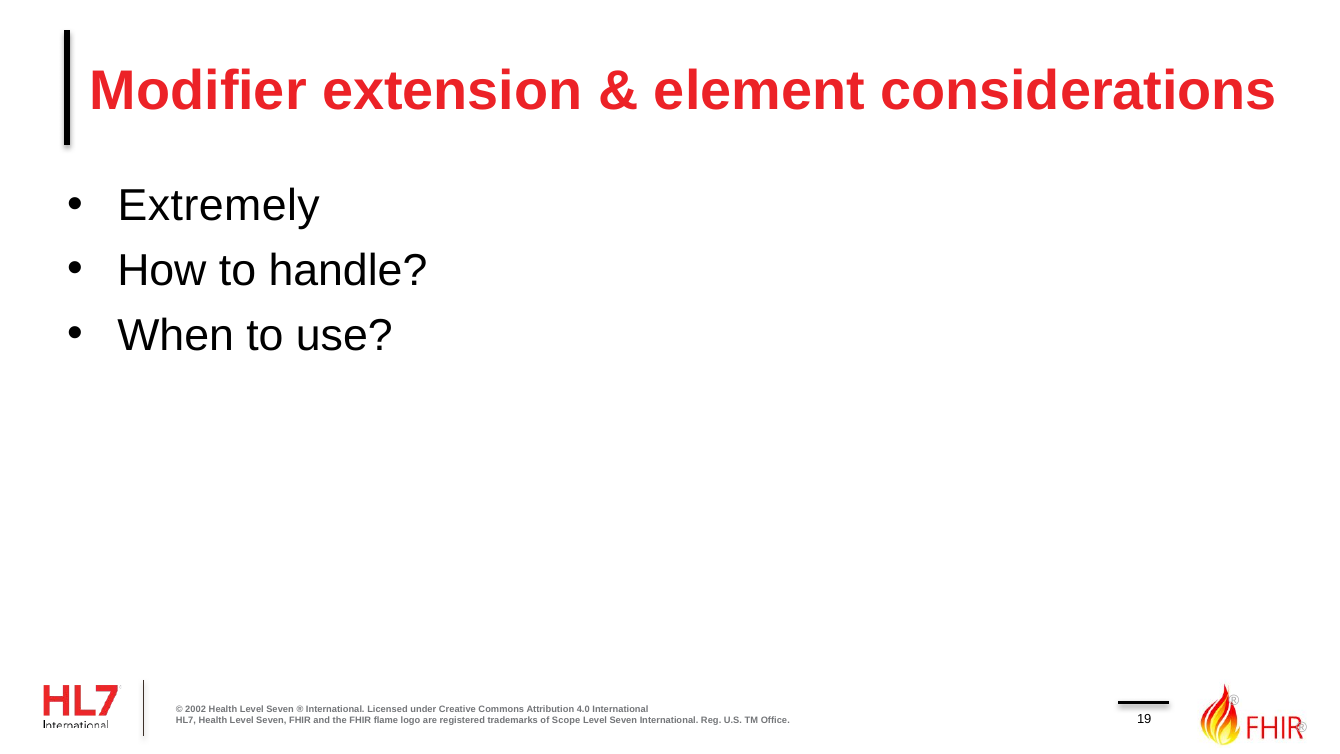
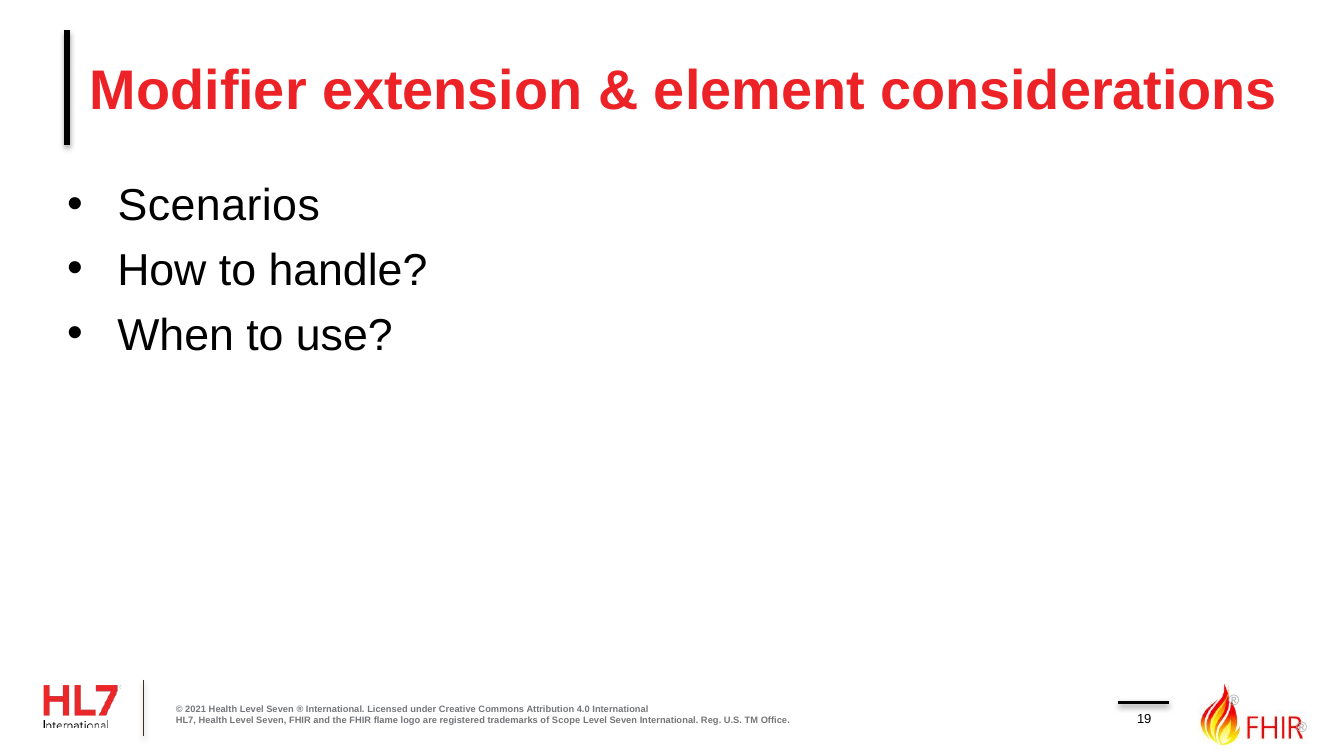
Extremely: Extremely -> Scenarios (219, 206)
2002: 2002 -> 2021 (196, 710)
